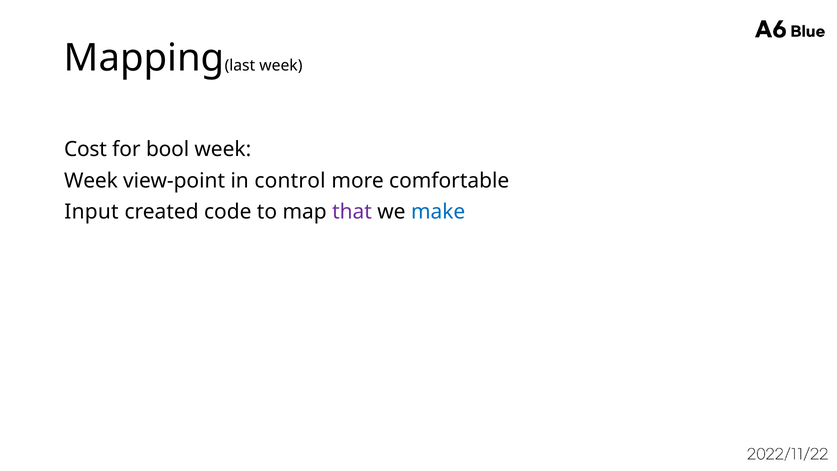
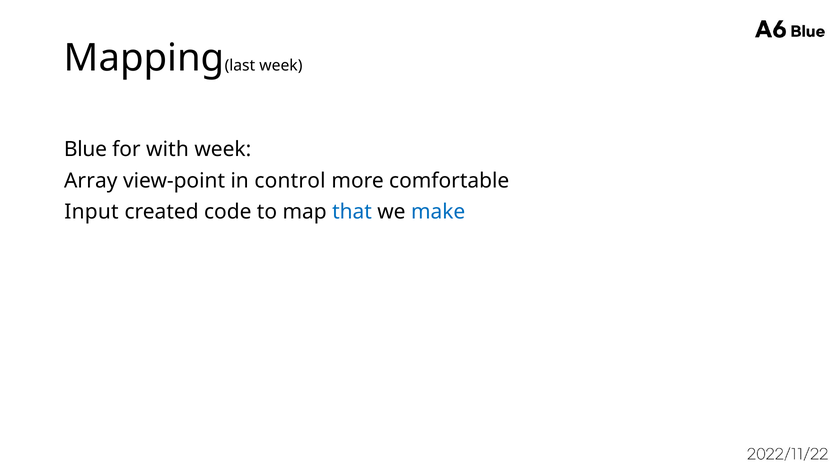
Cost: Cost -> Blue (85, 149)
bool: bool -> with (167, 149)
Week: Week -> Array (91, 181)
that colour: purple -> blue (352, 212)
